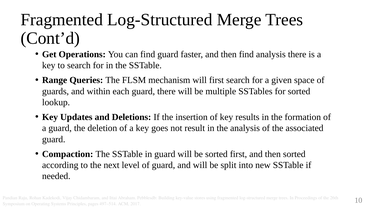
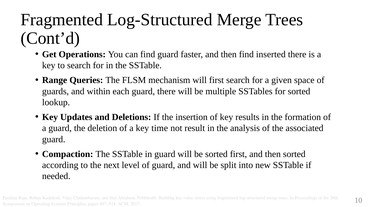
find analysis: analysis -> inserted (271, 54)
goes: goes -> time (160, 128)
